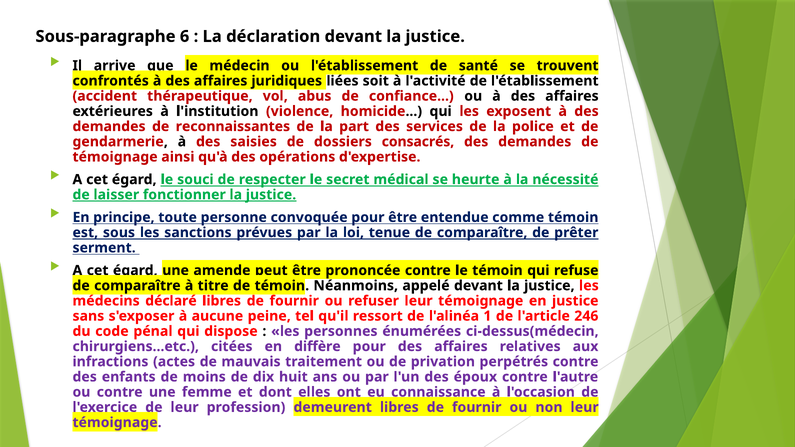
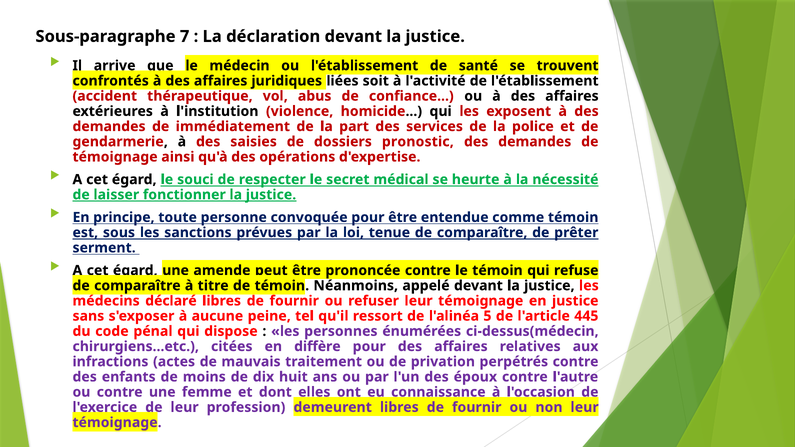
6: 6 -> 7 (185, 36)
reconnaissantes: reconnaissantes -> immédiatement (233, 127)
consacrés: consacrés -> pronostic (418, 142)
1: 1 -> 5 (487, 316)
246: 246 -> 445 (586, 316)
